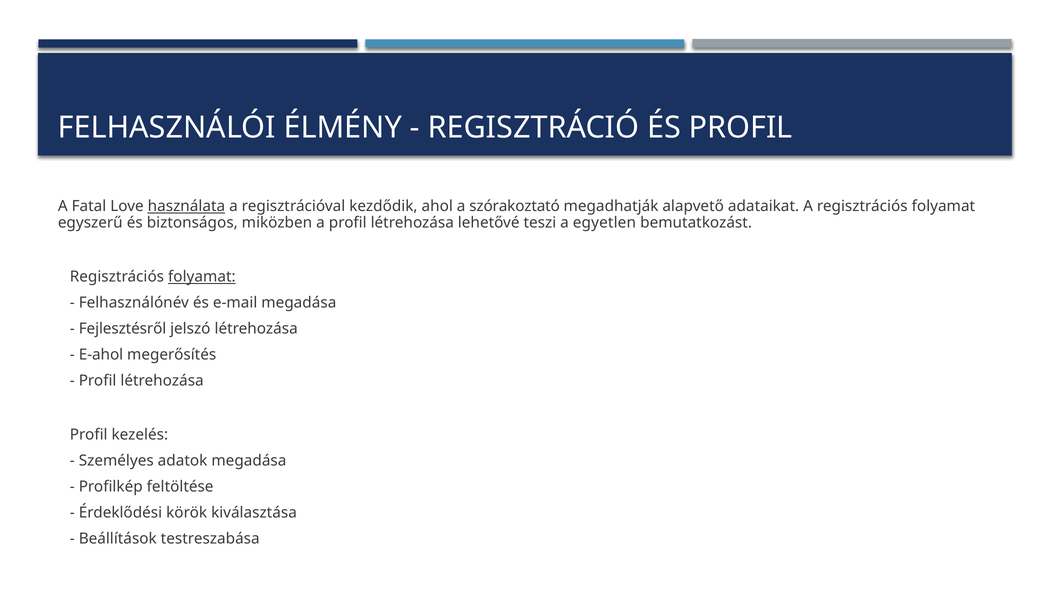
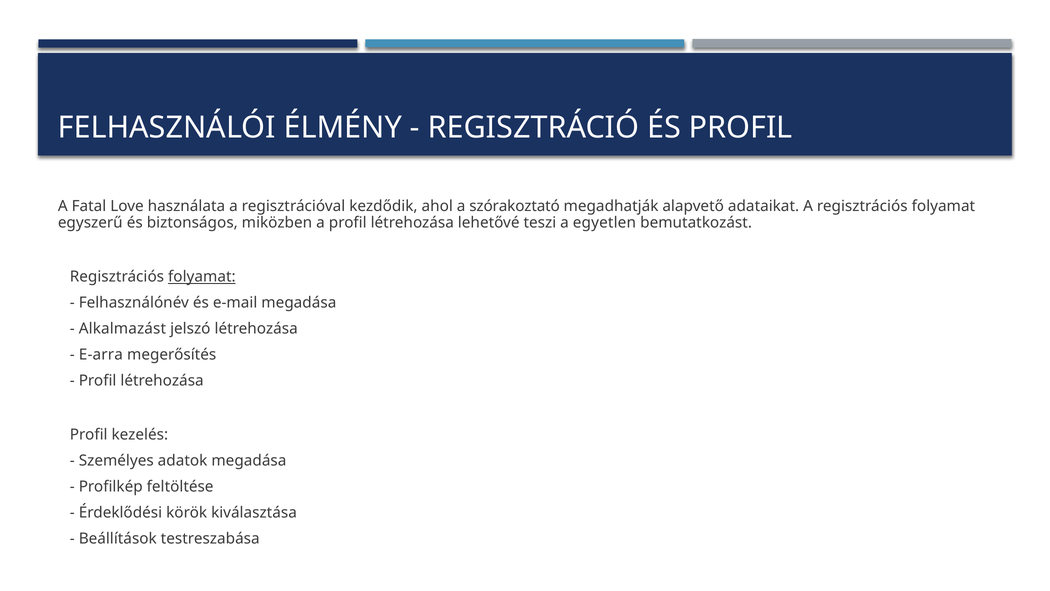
használata underline: present -> none (186, 206)
Fejlesztésről: Fejlesztésről -> Alkalmazást (122, 329)
E-ahol: E-ahol -> E-arra (101, 354)
